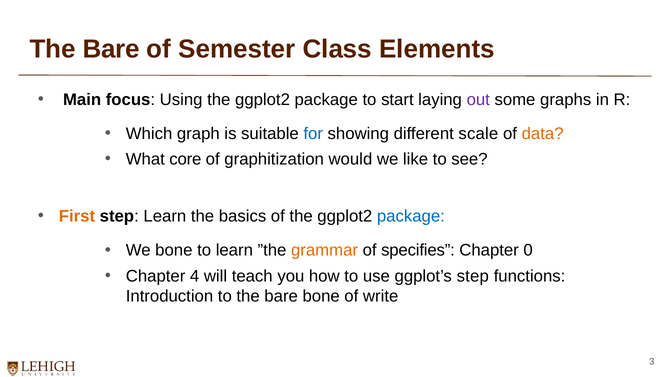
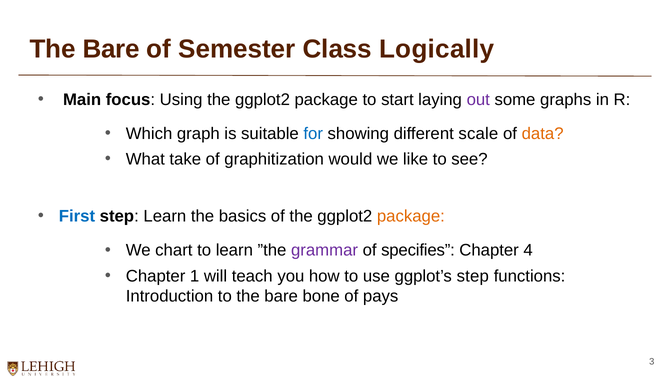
Elements: Elements -> Logically (437, 49)
core: core -> take (185, 159)
First colour: orange -> blue (77, 216)
package colour: blue -> orange (411, 216)
We bone: bone -> chart (174, 250)
grammar colour: orange -> purple (325, 250)
0: 0 -> 4 (528, 250)
4: 4 -> 1 (195, 276)
write: write -> pays (381, 296)
